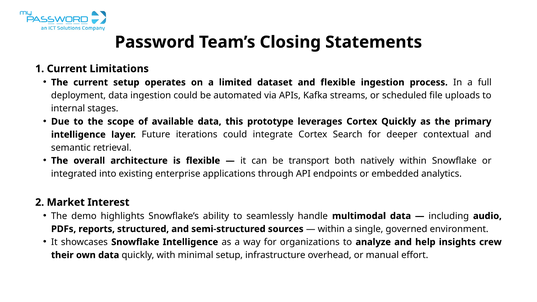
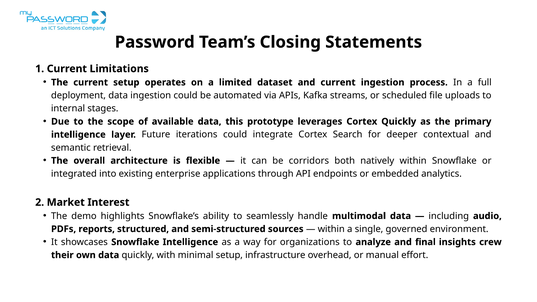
and flexible: flexible -> current (338, 82)
transport: transport -> corridors (309, 161)
help: help -> final (425, 242)
